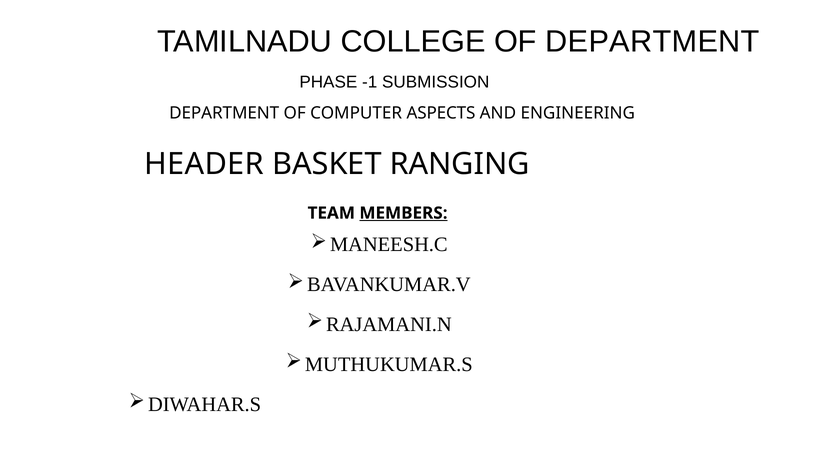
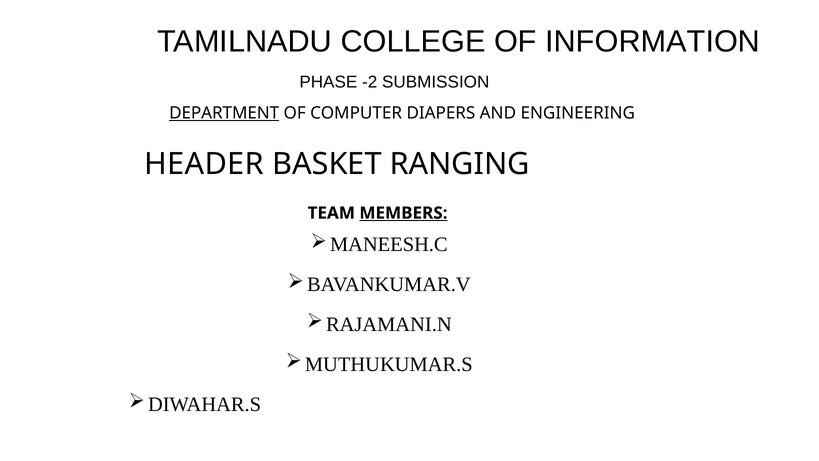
OF DEPARTMENT: DEPARTMENT -> INFORMATION (653, 42)
-1: -1 -> -2 (370, 82)
DEPARTMENT underline: none -> present (224, 113)
ASPECTS: ASPECTS -> DIAPERS (441, 113)
